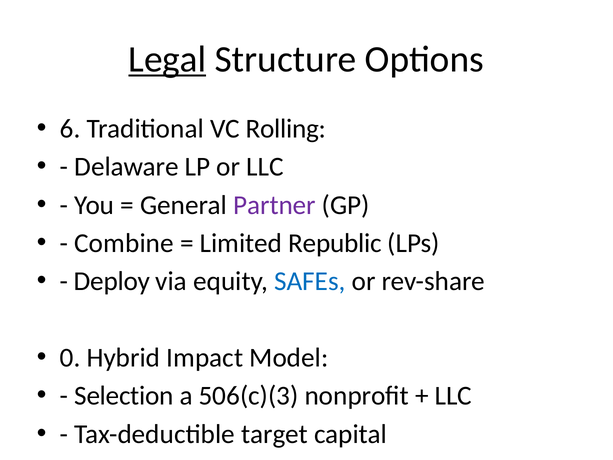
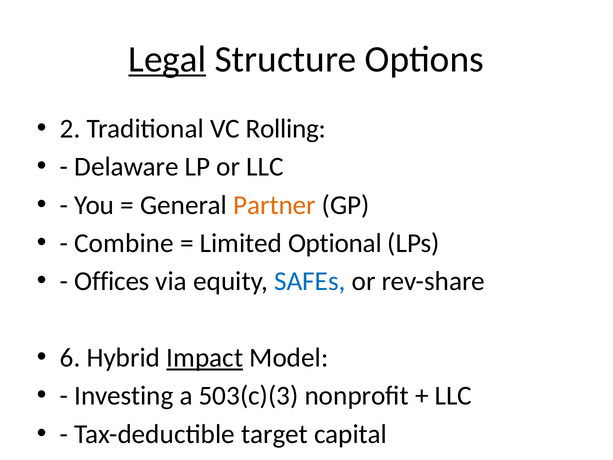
6: 6 -> 2 (70, 129)
Partner colour: purple -> orange (274, 205)
Republic: Republic -> Optional (335, 243)
Deploy: Deploy -> Offices (112, 281)
0: 0 -> 6 (70, 358)
Impact underline: none -> present (205, 358)
Selection: Selection -> Investing (124, 396)
506(c)(3: 506(c)(3 -> 503(c)(3 (249, 396)
